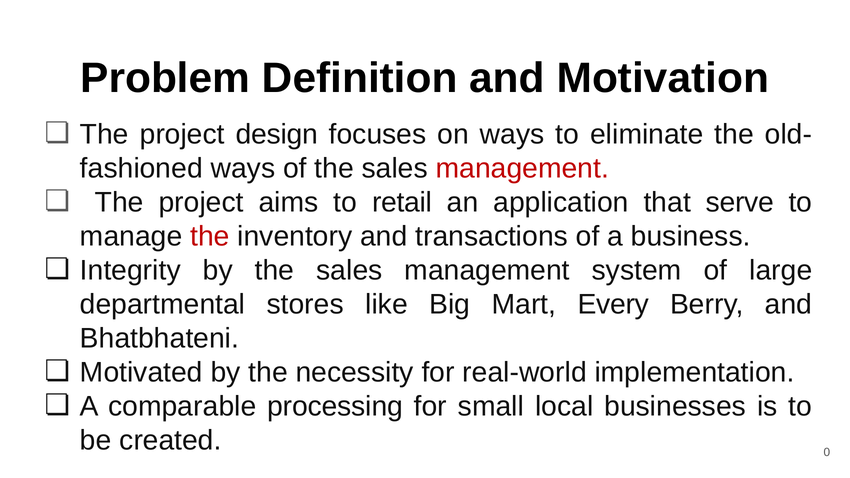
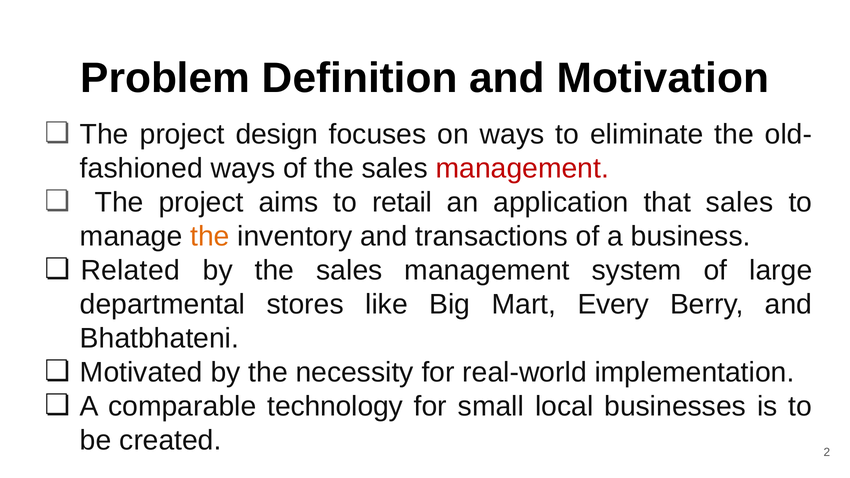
that serve: serve -> sales (740, 203)
the colour: red -> orange (210, 237)
Integrity: Integrity -> Related (130, 271)
processing: processing -> technology (335, 407)
0: 0 -> 2 (827, 453)
